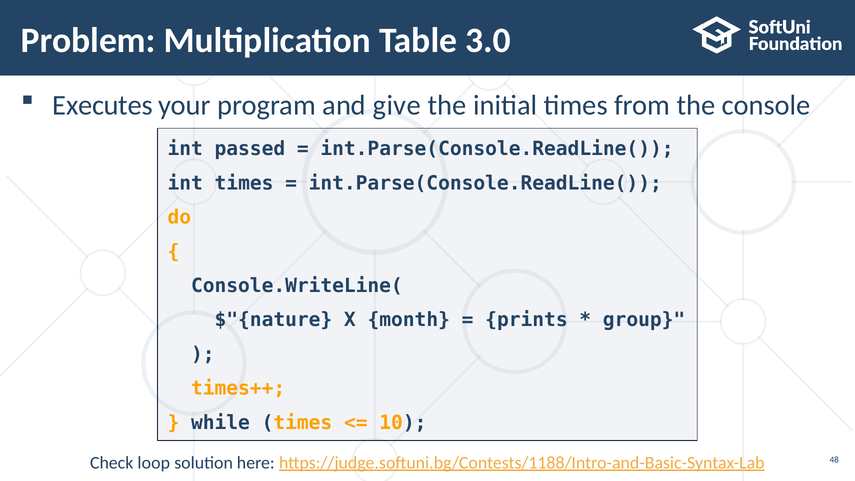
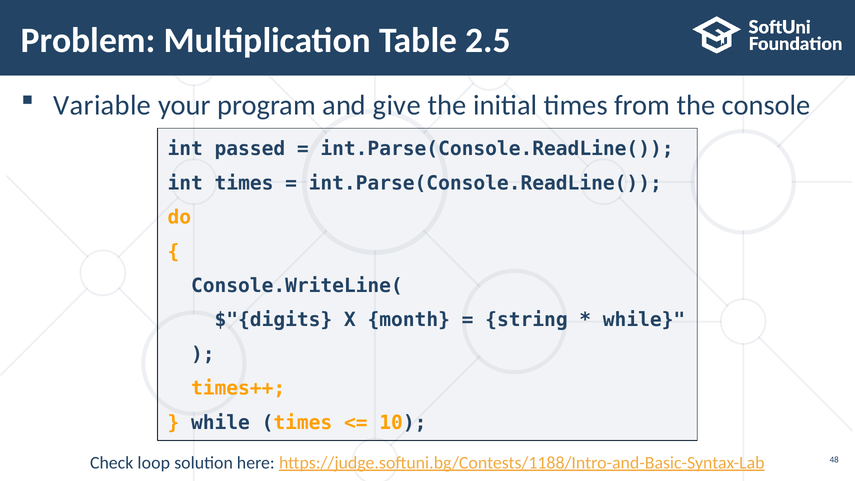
3.0: 3.0 -> 2.5 (488, 41)
Executes: Executes -> Variable (102, 106)
$"{nature: $"{nature -> $"{digits (273, 320)
prints: prints -> string (526, 320)
group: group -> while (644, 320)
